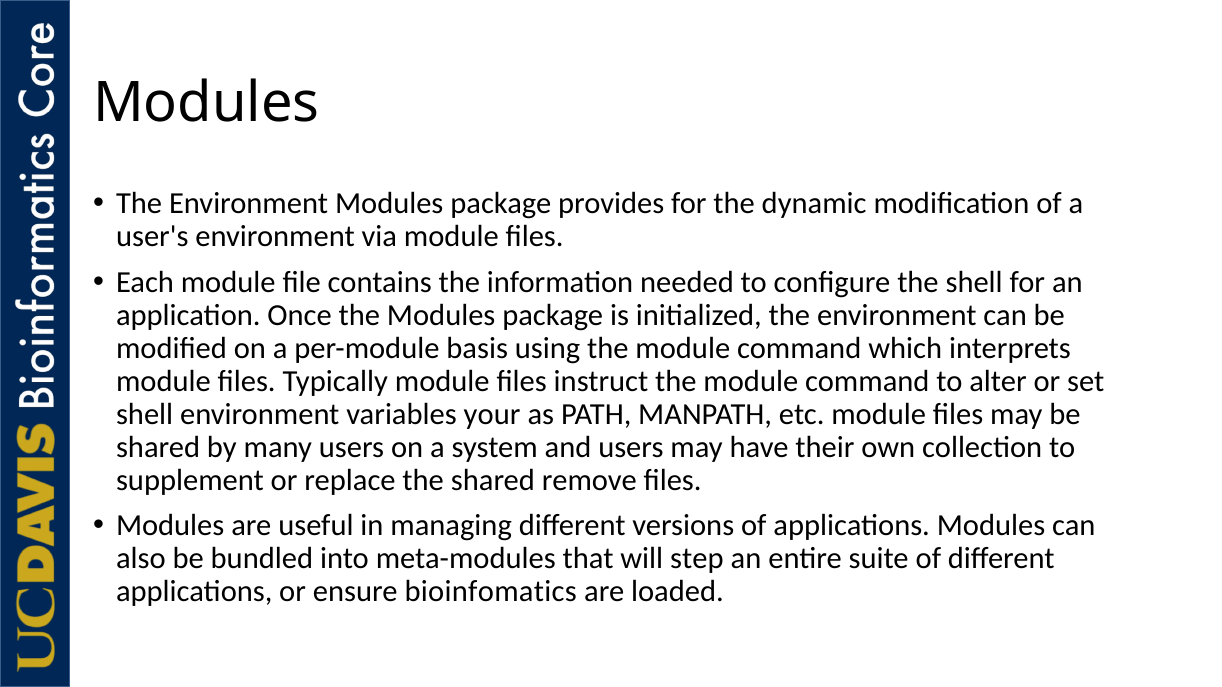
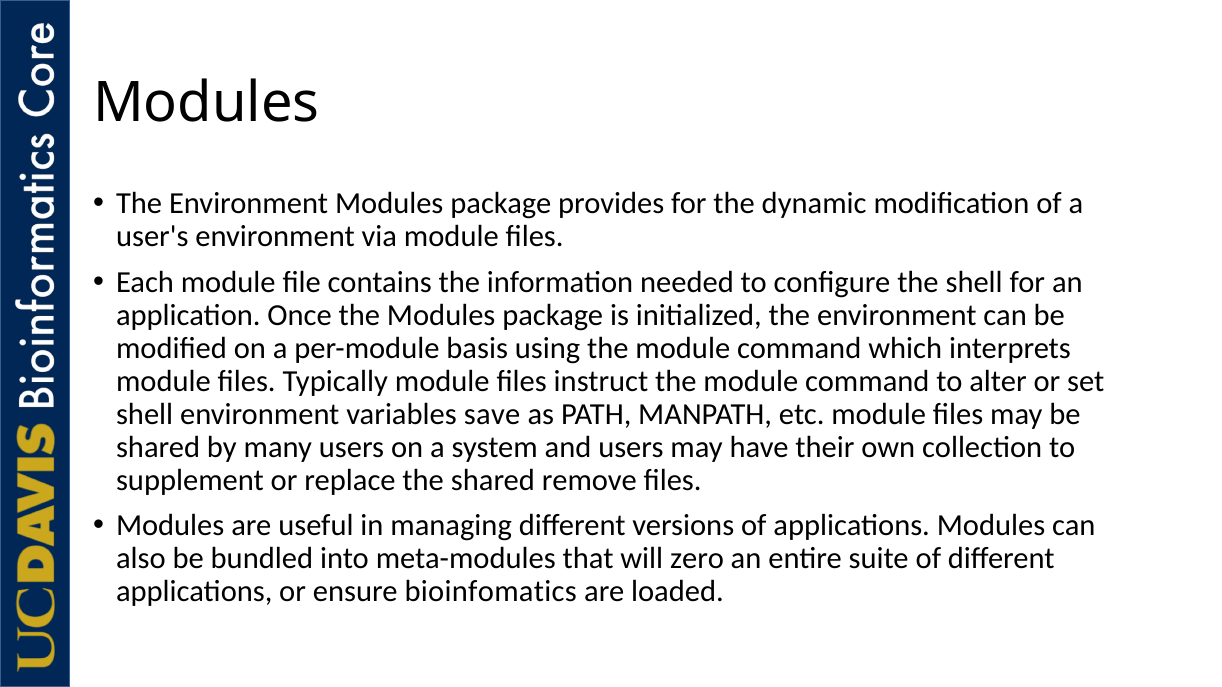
your: your -> save (492, 414)
step: step -> zero (697, 559)
